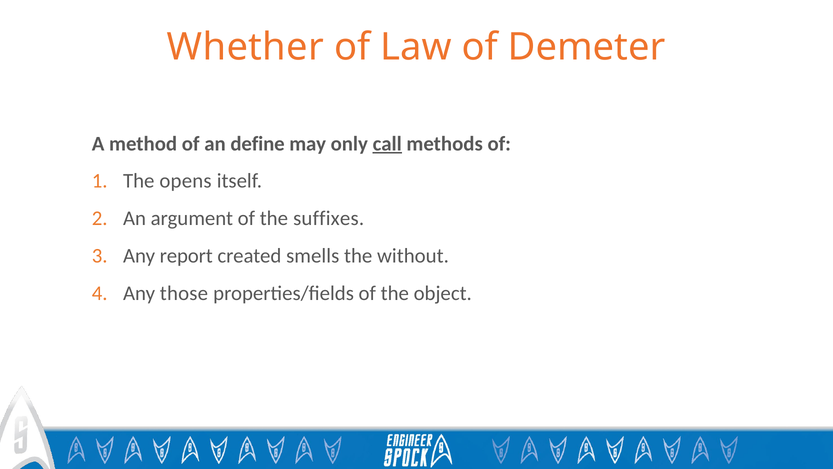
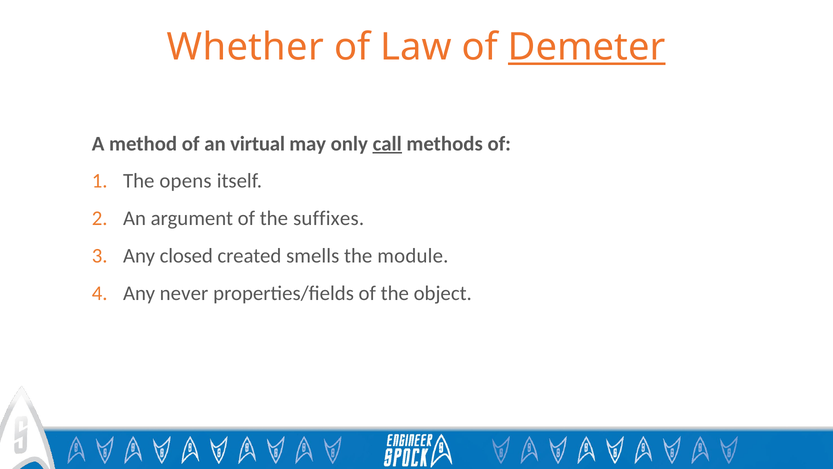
Demeter underline: none -> present (587, 47)
define: define -> virtual (258, 144)
report: report -> closed (186, 255)
without: without -> module (413, 255)
those: those -> never (184, 293)
